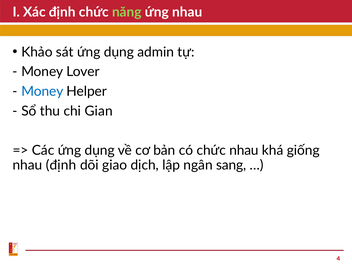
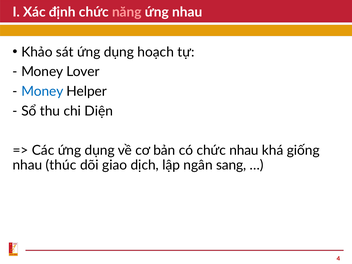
năng colour: light green -> pink (127, 12)
admin: admin -> hoạch (156, 52)
Gian: Gian -> Diện (99, 111)
nhau định: định -> thúc (61, 165)
